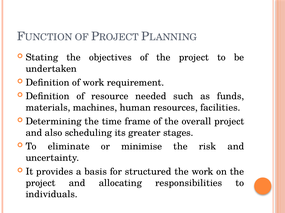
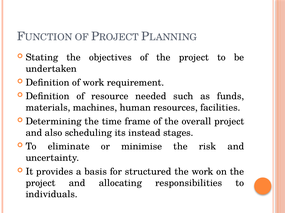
greater: greater -> instead (144, 133)
